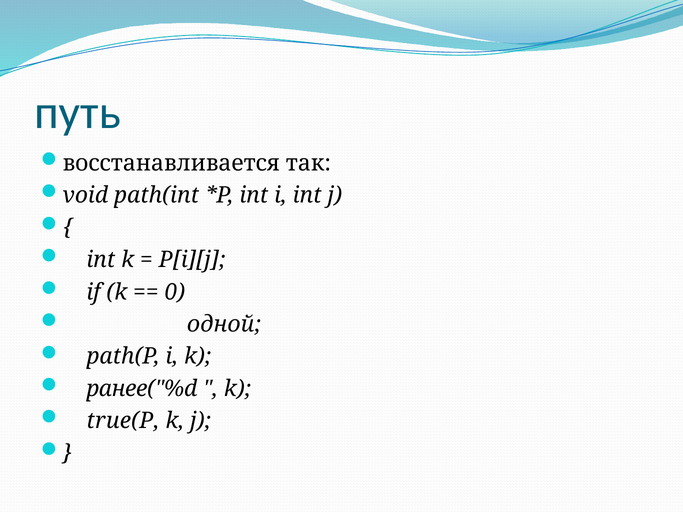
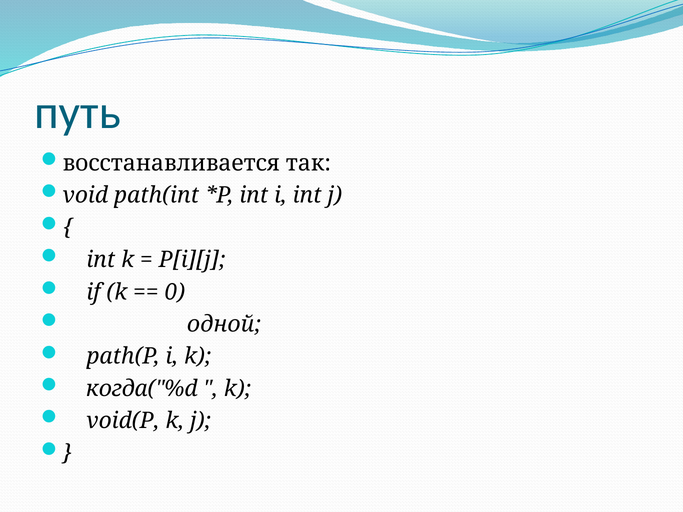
ранее("%d: ранее("%d -> когда("%d (142, 389)
true(P: true(P -> void(P (123, 421)
